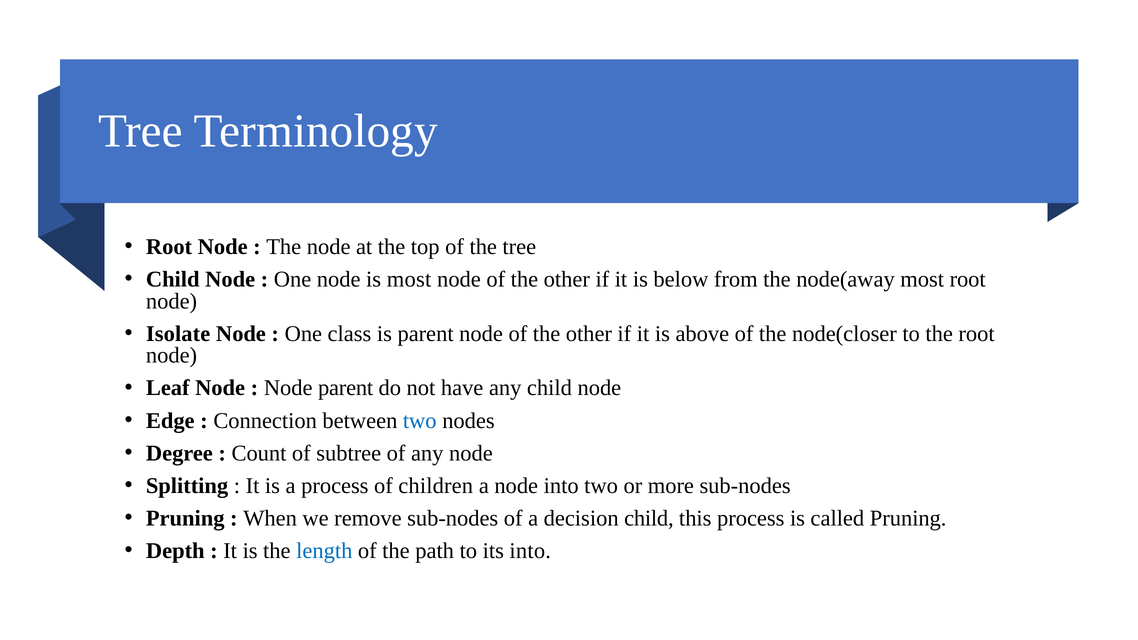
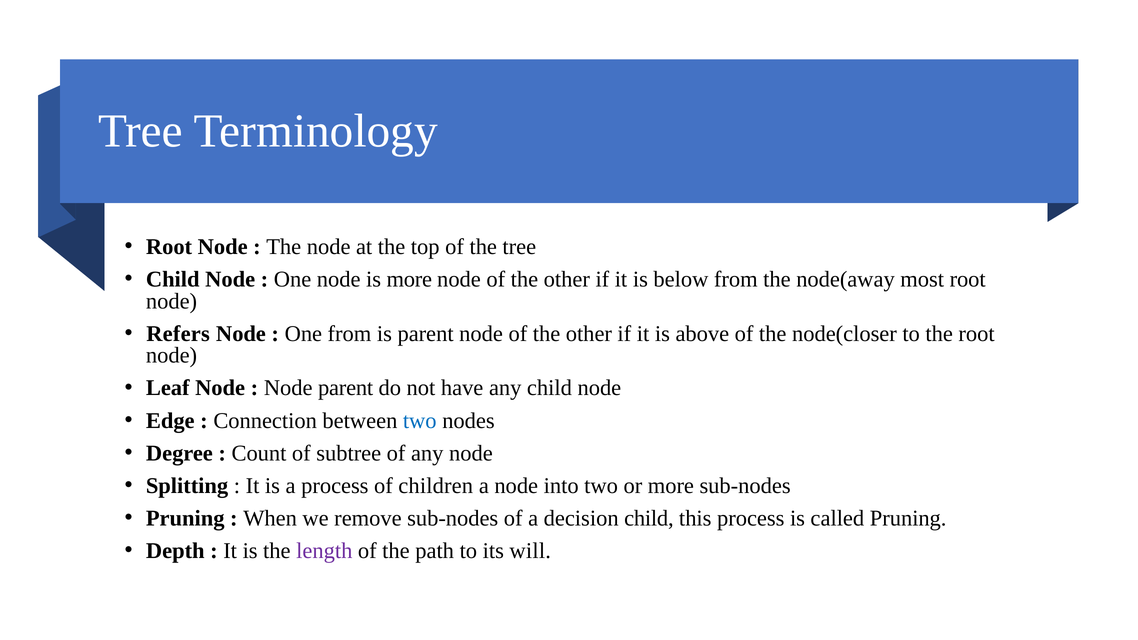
is most: most -> more (409, 279)
Isolate: Isolate -> Refers (178, 334)
One class: class -> from (349, 334)
length colour: blue -> purple (324, 551)
its into: into -> will (530, 551)
